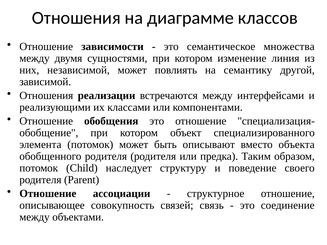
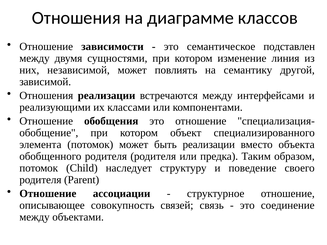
множества: множества -> подставлен (289, 47)
быть описывают: описывают -> реализации (209, 145)
